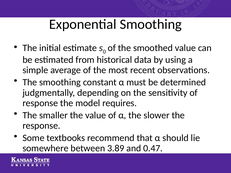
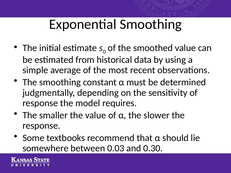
3.89: 3.89 -> 0.03 (116, 148)
0.47: 0.47 -> 0.30 (153, 148)
